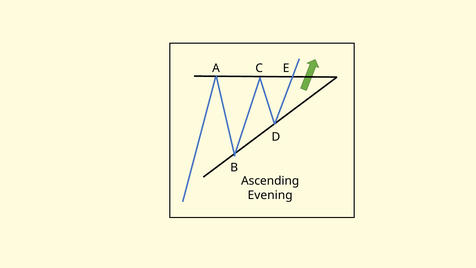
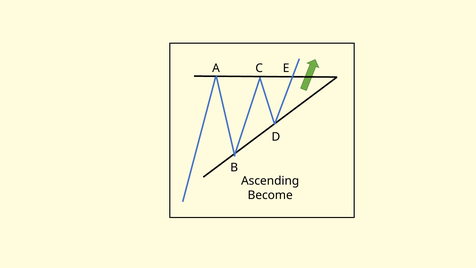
Evening: Evening -> Become (270, 195)
